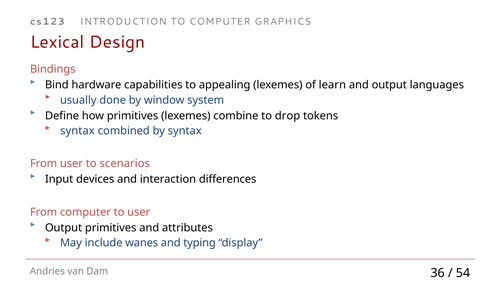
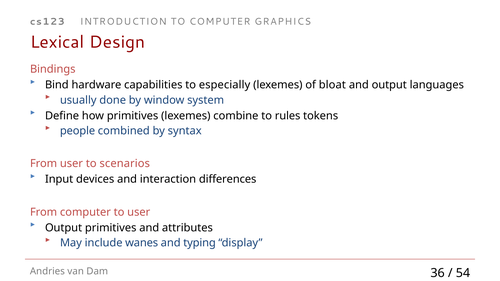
appealing: appealing -> especially (225, 85)
learn: learn -> bloat (332, 85)
drop: drop -> rules (288, 116)
syntax: syntax -> people (78, 131)
